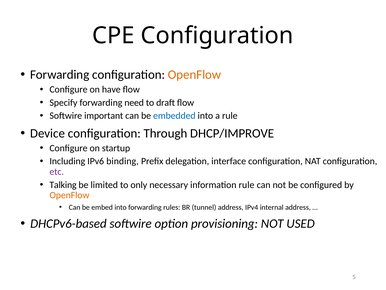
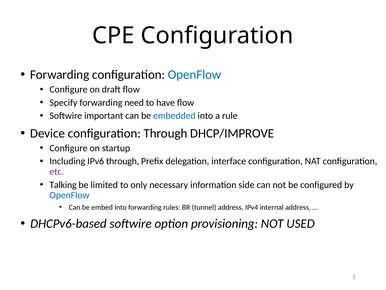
OpenFlow colour: orange -> blue (195, 75)
have: have -> draft (111, 89)
draft: draft -> have (166, 102)
IPv6 binding: binding -> through (123, 161)
information rule: rule -> side (247, 185)
OpenFlow colour: orange -> blue (69, 195)
